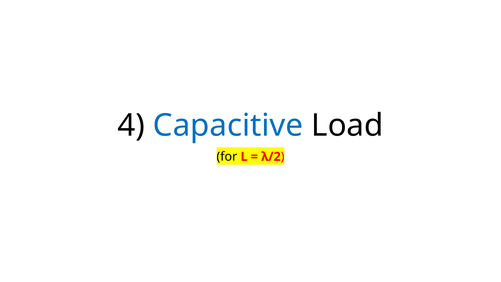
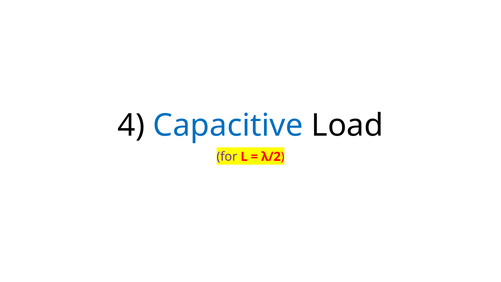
for colour: black -> purple (227, 157)
